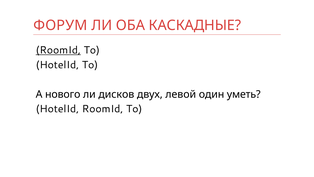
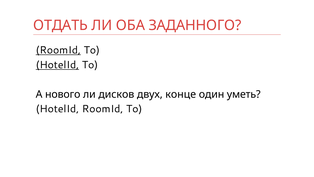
ФОРУМ: ФОРУМ -> ОТДАТЬ (61, 25)
КАСКАДНЫЕ: КАСКАДНЫЕ -> ЗАДАННОГО (195, 25)
HotelId underline: none -> present (57, 65)
левой: левой -> конце (181, 94)
